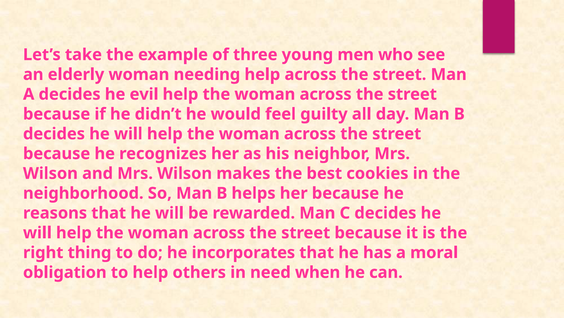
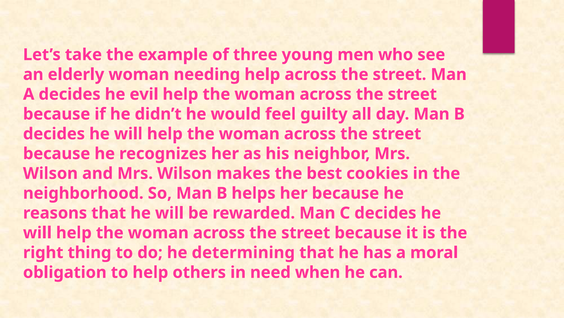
incorporates: incorporates -> determining (243, 252)
